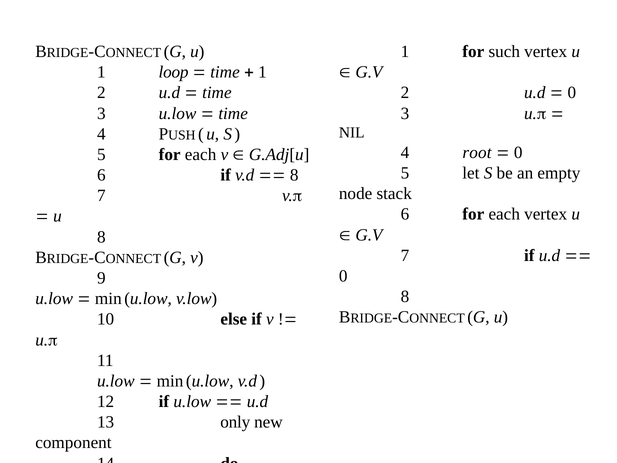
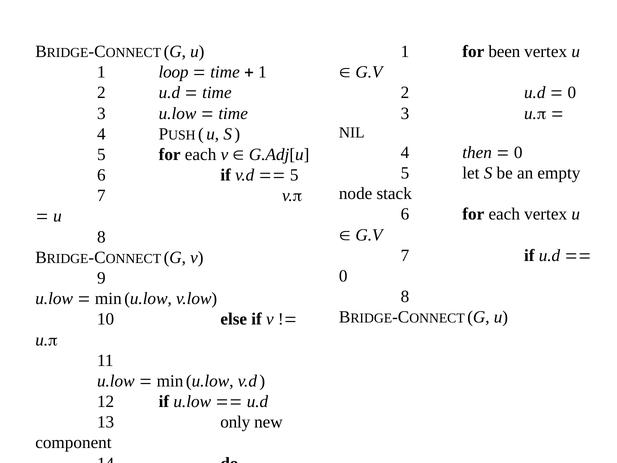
such: such -> been (504, 52)
root: root -> then (477, 152)
8: 8 -> 5 (294, 175)
